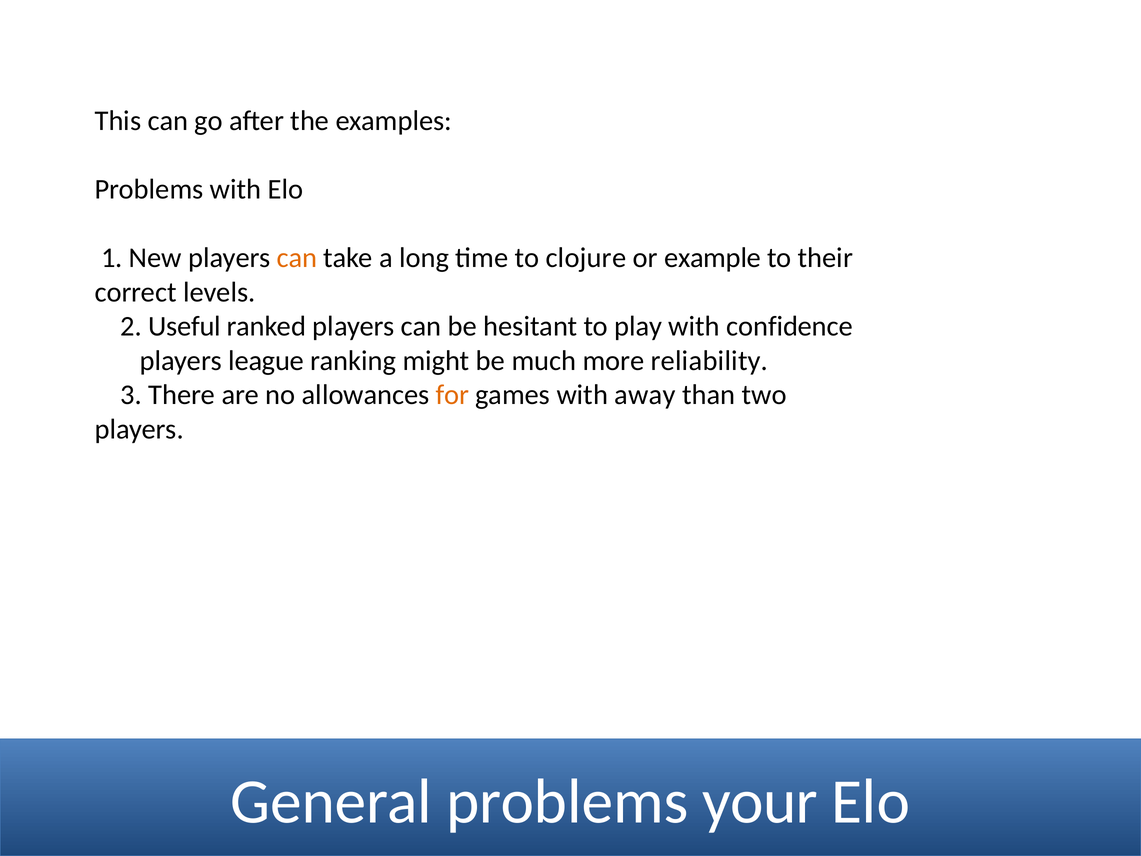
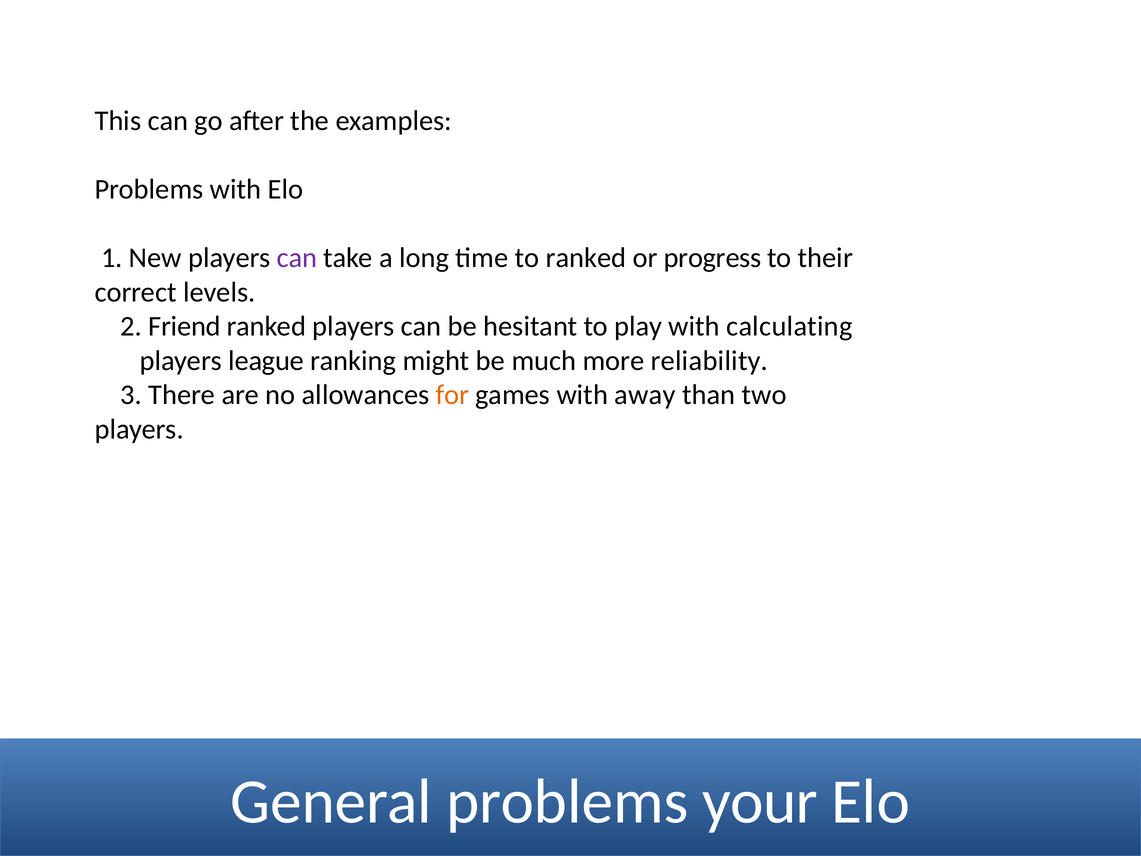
can colour: orange -> purple (297, 258)
to clojure: clojure -> ranked (586, 258)
example: example -> progress (713, 258)
Useful: Useful -> Friend (185, 326)
confidence: confidence -> calculating (789, 326)
